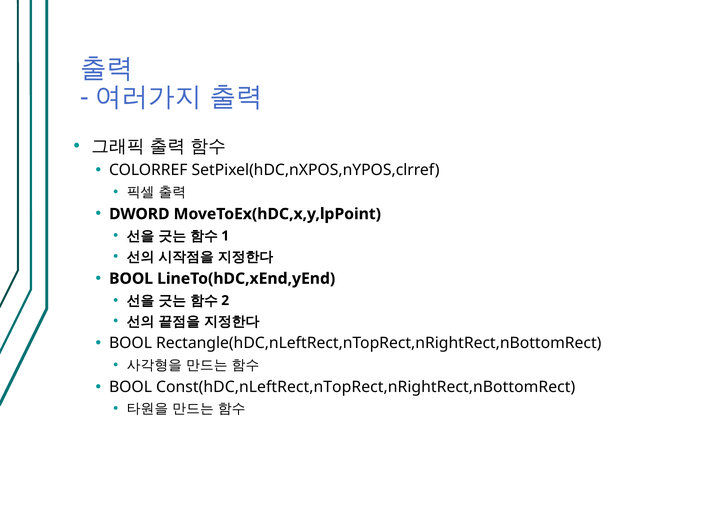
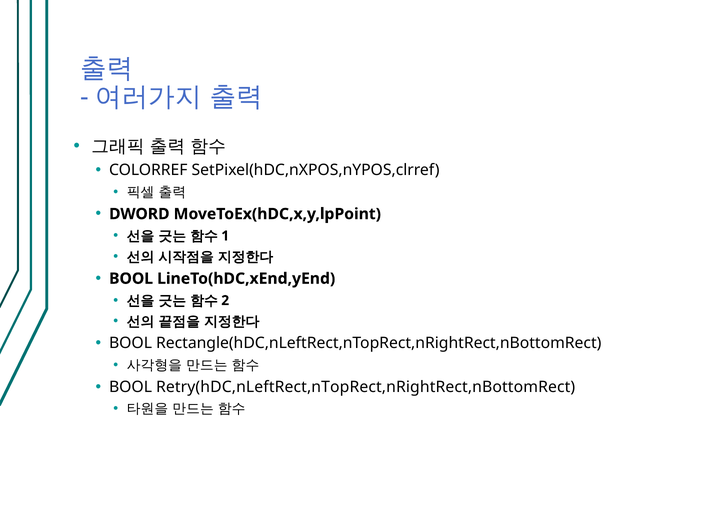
Const(hDC,nLeftRect,nTopRect,nRightRect,nBottomRect: Const(hDC,nLeftRect,nTopRect,nRightRect,nBottomRect -> Retry(hDC,nLeftRect,nTopRect,nRightRect,nBottomRect (366, 387)
